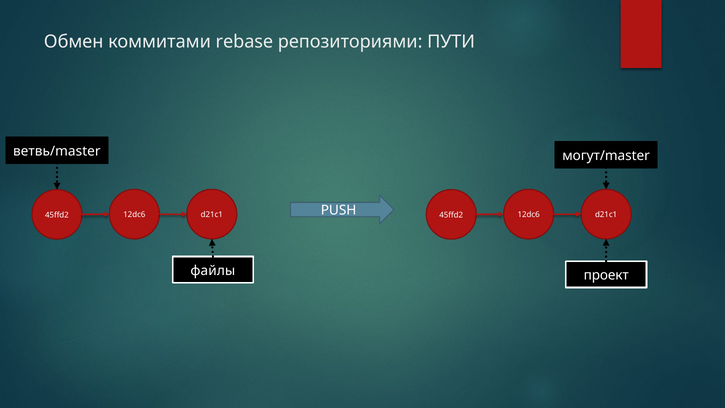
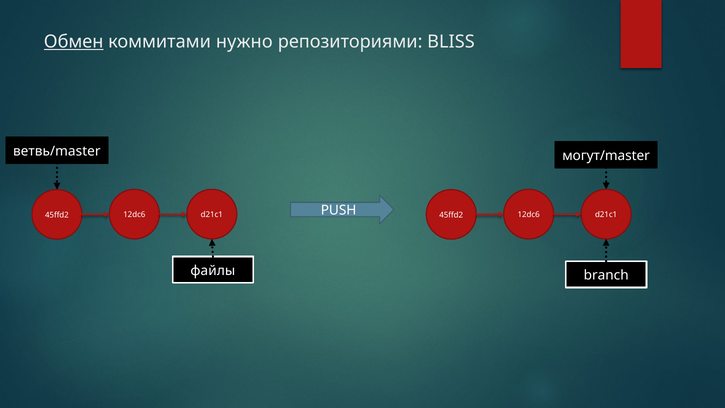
Обмен underline: none -> present (74, 42)
rebase: rebase -> нужно (244, 42)
ПУТИ: ПУТИ -> BLISS (451, 42)
проект: проект -> branch (606, 275)
